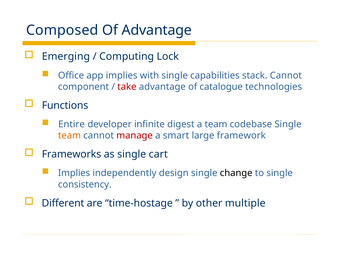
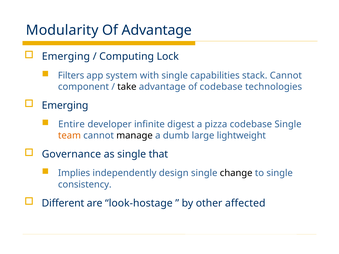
Composed: Composed -> Modularity (62, 30)
Office: Office -> Filters (71, 76)
app implies: implies -> system (122, 76)
take colour: red -> black (127, 87)
of catalogue: catalogue -> codebase (221, 87)
Functions: Functions -> Emerging (65, 106)
a team: team -> pizza (216, 124)
manage colour: red -> black (135, 136)
smart: smart -> dumb (176, 136)
framework: framework -> lightweight (241, 136)
Frameworks: Frameworks -> Governance (71, 154)
cart: cart -> that (158, 154)
time-hostage: time-hostage -> look-hostage (139, 203)
multiple: multiple -> affected (245, 203)
